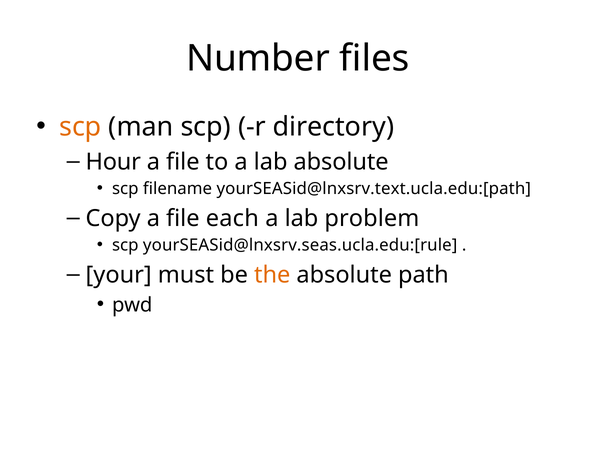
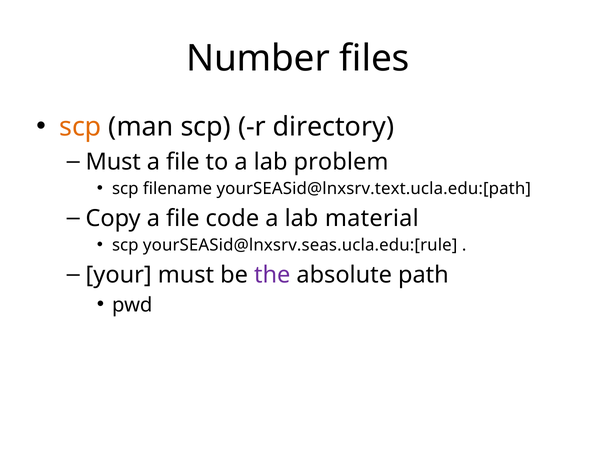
Hour: Hour -> Must (113, 162)
lab absolute: absolute -> problem (341, 162)
each: each -> code (232, 219)
problem: problem -> material (372, 219)
the colour: orange -> purple (272, 275)
